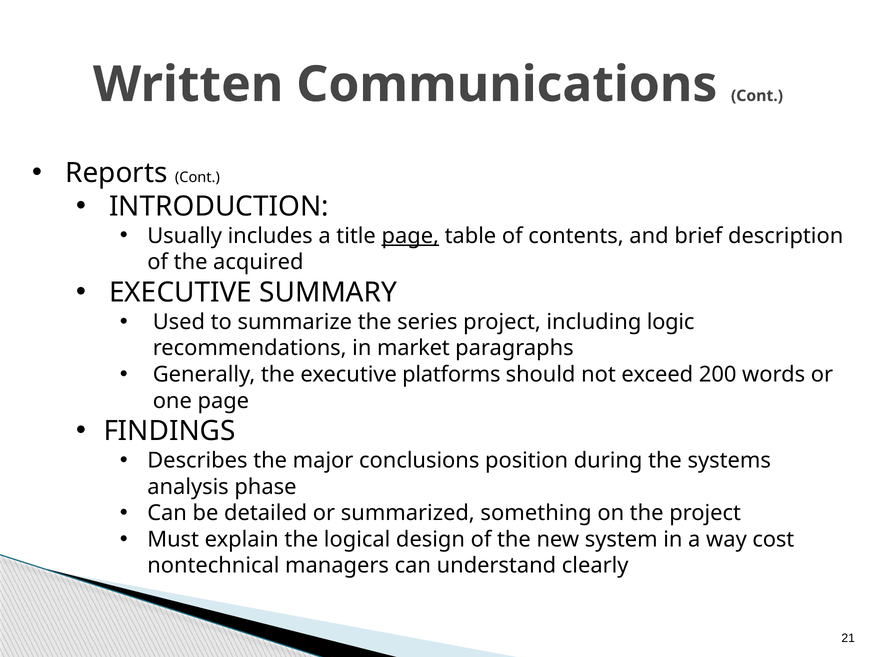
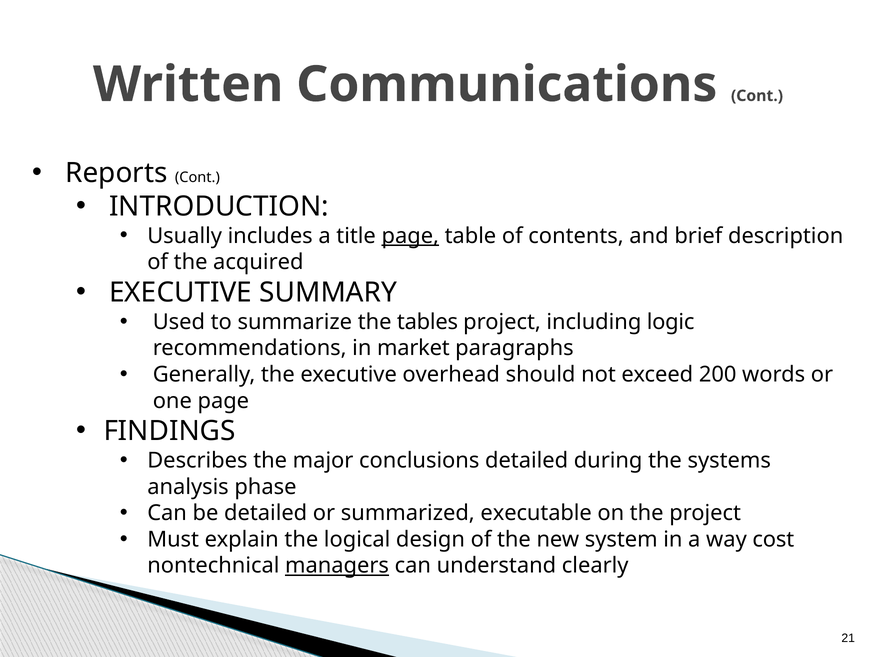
series: series -> tables (427, 322)
platforms: platforms -> overhead (451, 375)
conclusions position: position -> detailed (527, 461)
something: something -> executable (536, 513)
managers underline: none -> present (337, 566)
